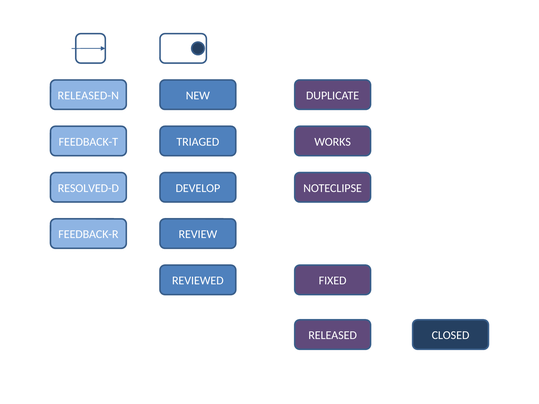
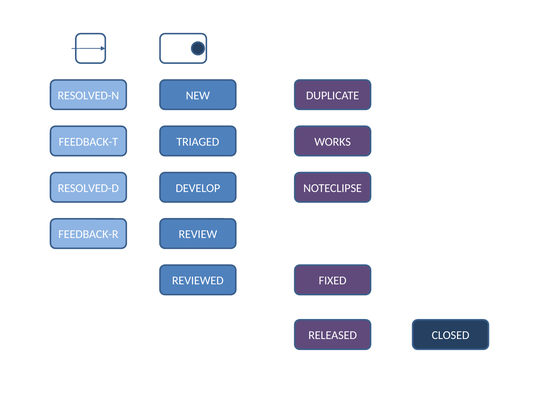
RELEASED-N: RELEASED-N -> RESOLVED-N (88, 96)
